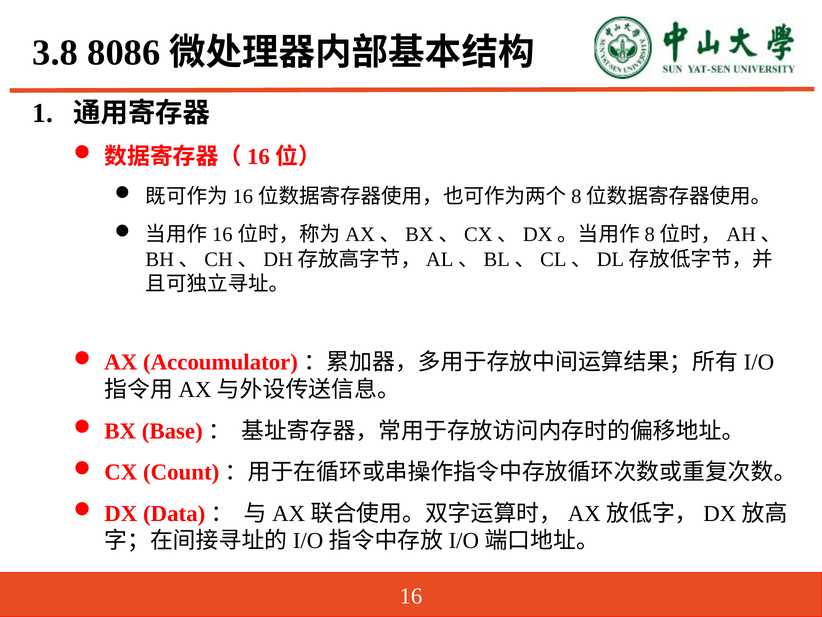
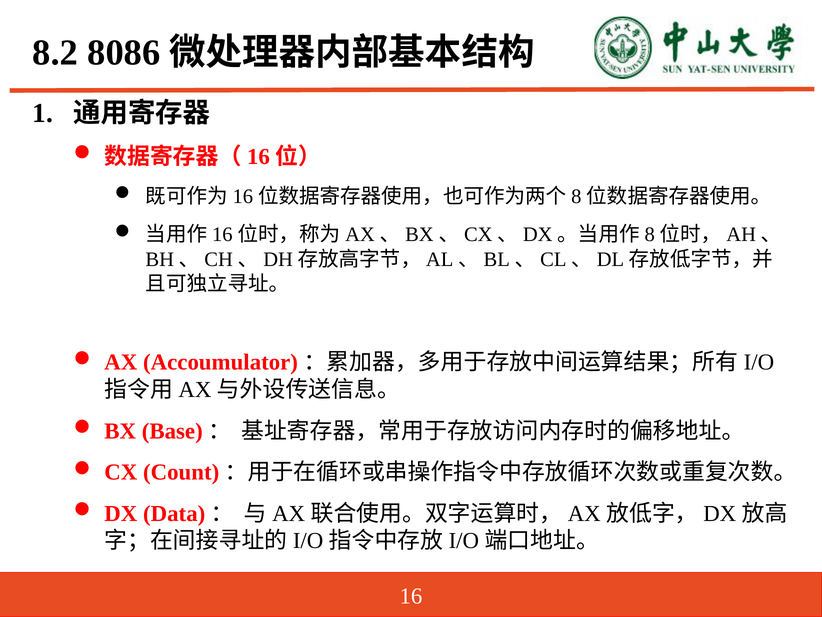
3.8: 3.8 -> 8.2 (55, 53)
